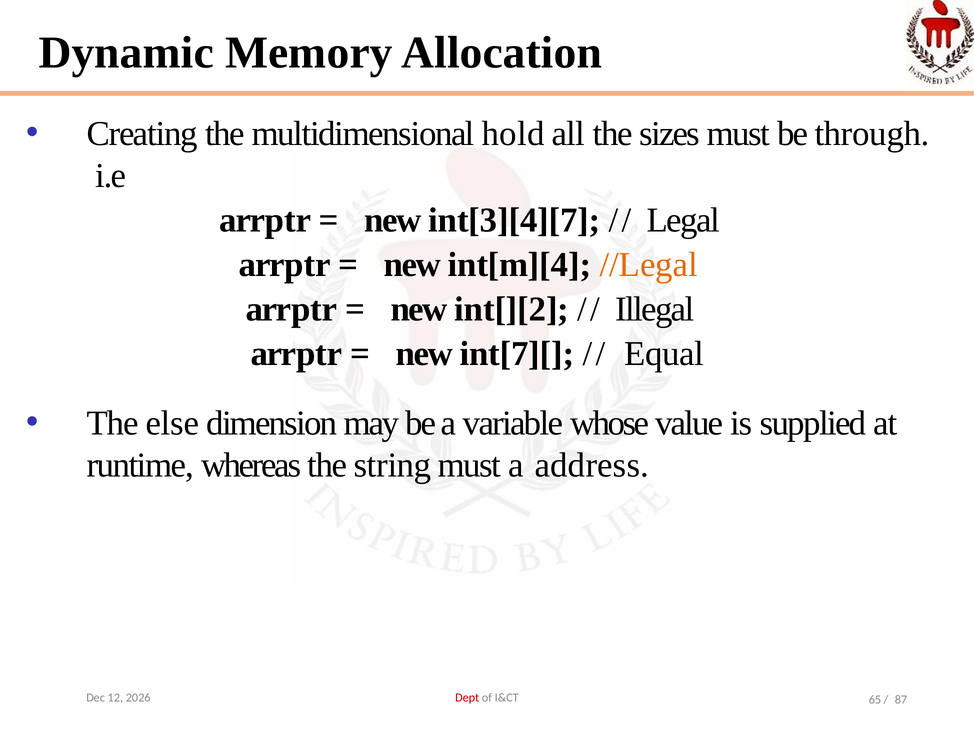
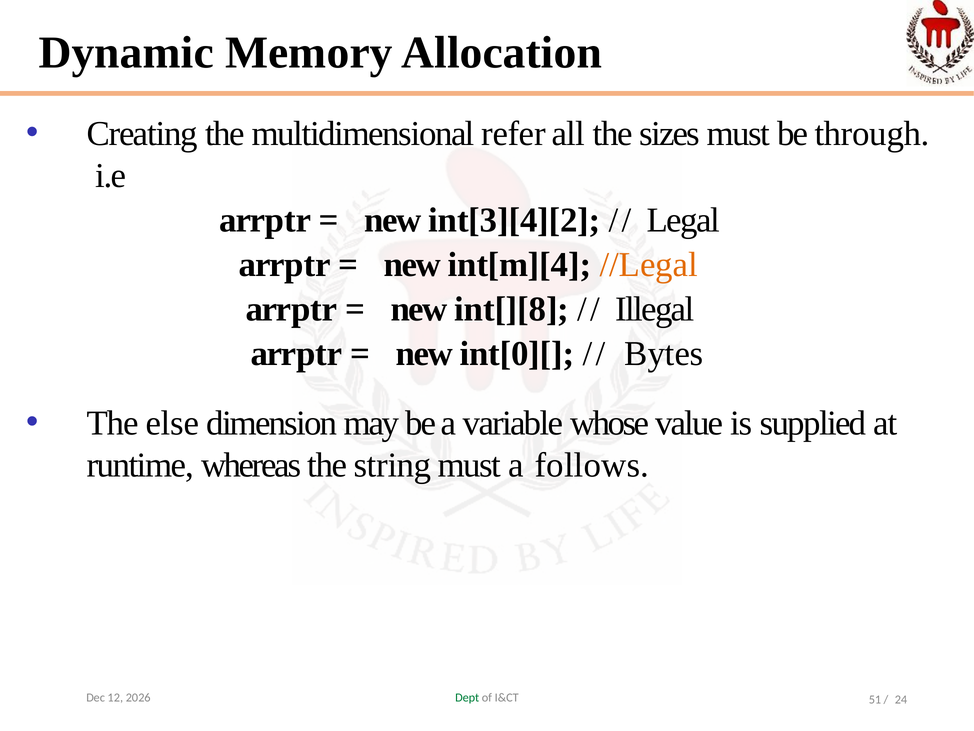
hold: hold -> refer (514, 134)
int[3][4][7: int[3][4][7 -> int[3][4][2 (514, 220)
int[][2: int[][2 -> int[][8 (512, 309)
int[7][: int[7][ -> int[0][ (517, 354)
Equal: Equal -> Bytes (664, 354)
address: address -> follows (592, 465)
Dept colour: red -> green (467, 698)
65: 65 -> 51 (875, 700)
87: 87 -> 24 (901, 700)
